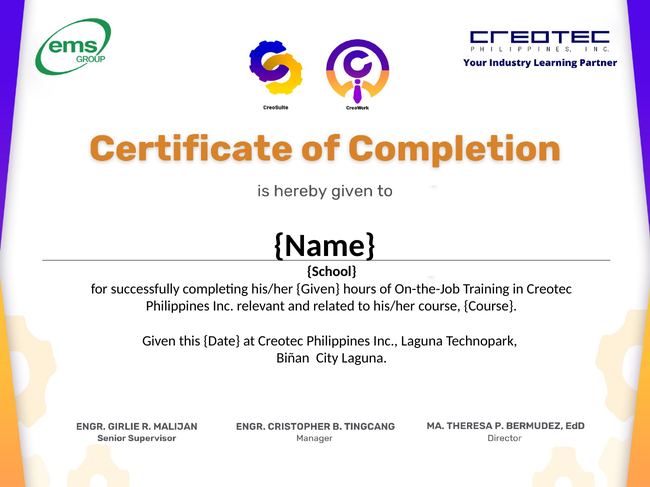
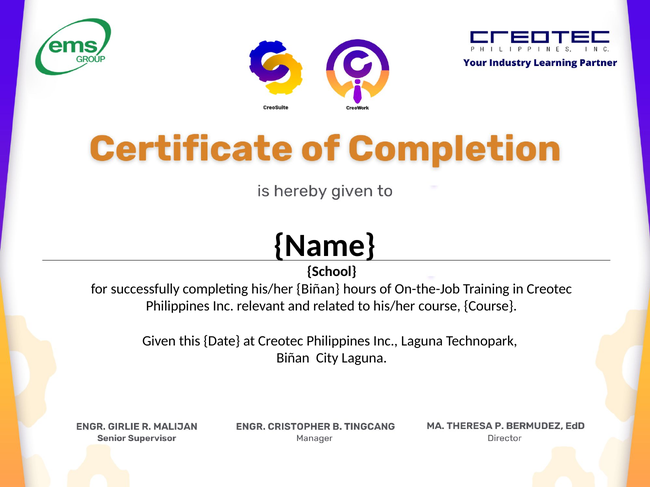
his/her Given: Given -> Biñan (318, 289)
